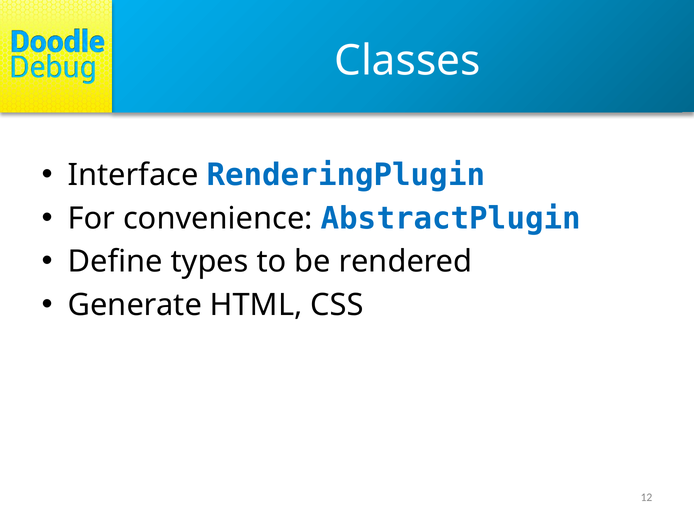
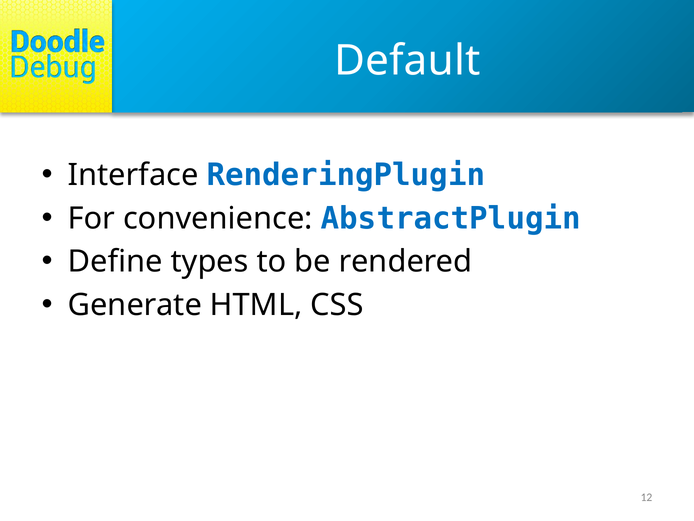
Classes: Classes -> Default (407, 61)
